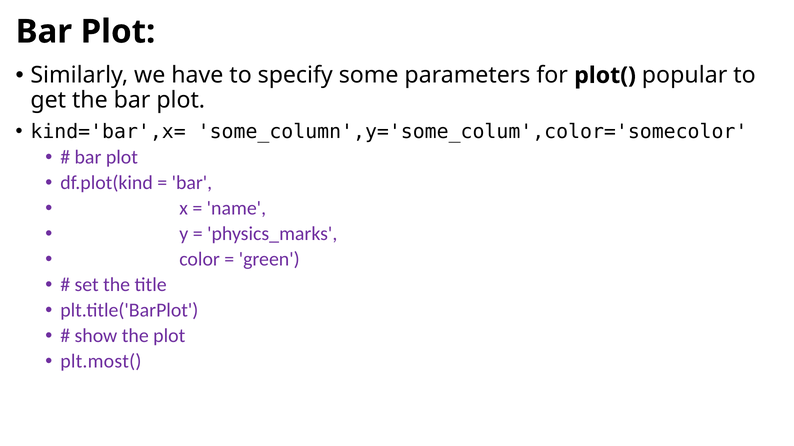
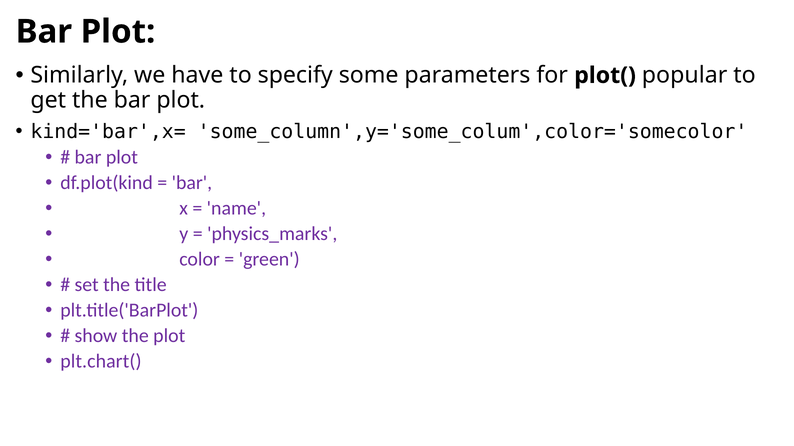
plt.most(: plt.most( -> plt.chart( (101, 362)
